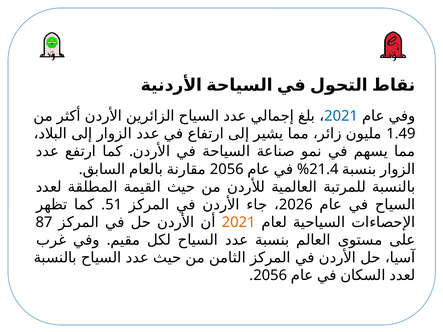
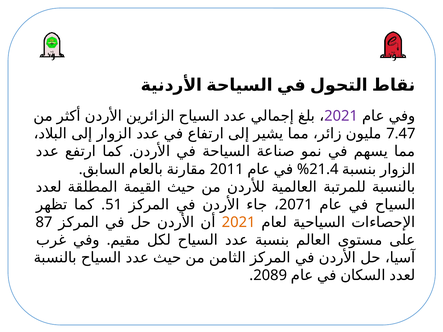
2021 colour: blue -> purple (341, 116)
1.49: 1.49 -> 7.47 (401, 134)
2056: 2056 -> 2011 (227, 169)
2026: 2026 -> 2071 (296, 205)
2056: 2056 -> 2089 (270, 276)
